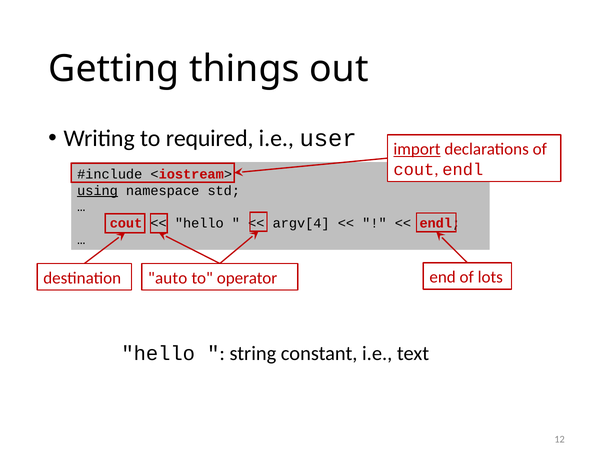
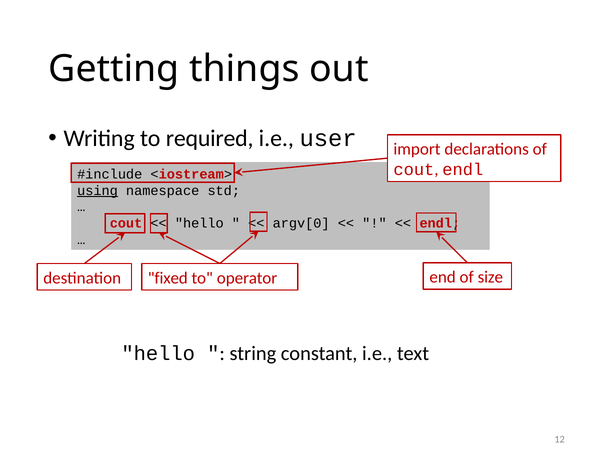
import underline: present -> none (417, 149)
argv[4: argv[4 -> argv[0 (301, 223)
lots: lots -> size (490, 277)
auto: auto -> fixed (168, 278)
